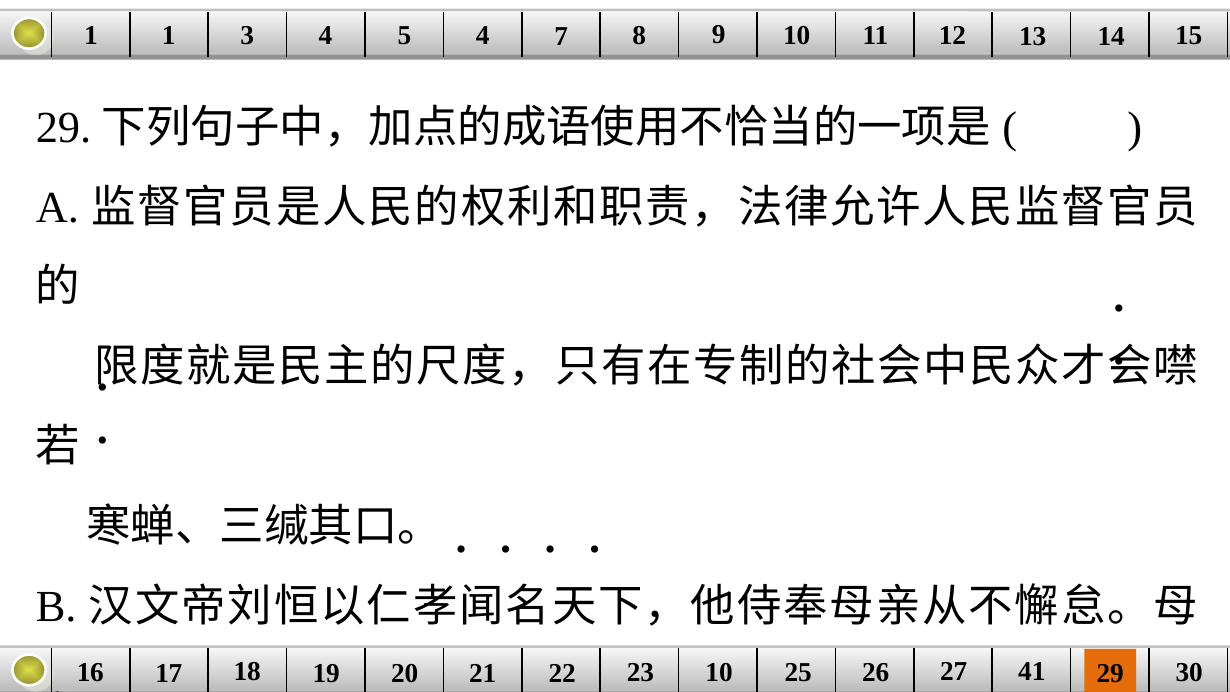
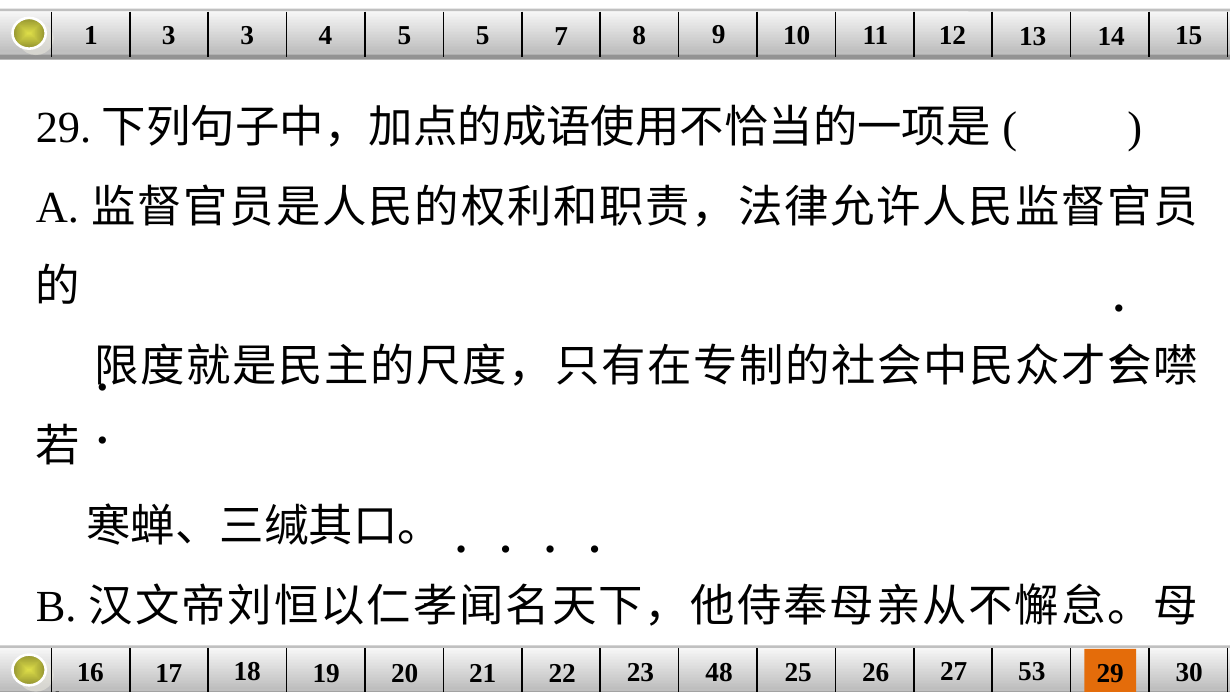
1 1: 1 -> 3 (169, 35)
5 4: 4 -> 5 (483, 35)
23 10: 10 -> 48 (719, 672)
41: 41 -> 53 (1032, 671)
